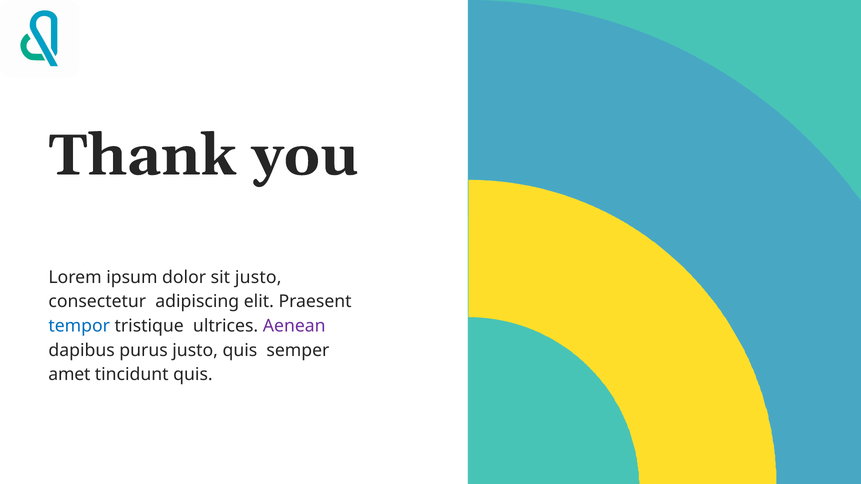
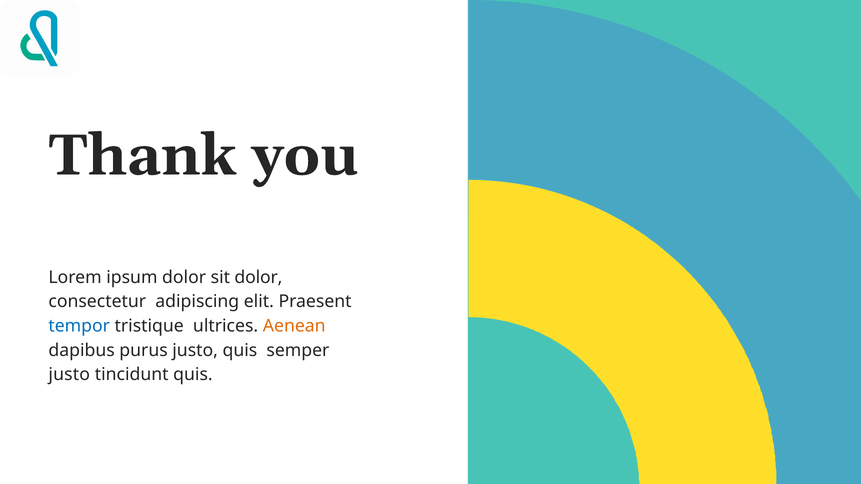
sit justo: justo -> dolor (258, 277)
Aenean colour: purple -> orange (294, 326)
amet: amet -> justo (69, 375)
